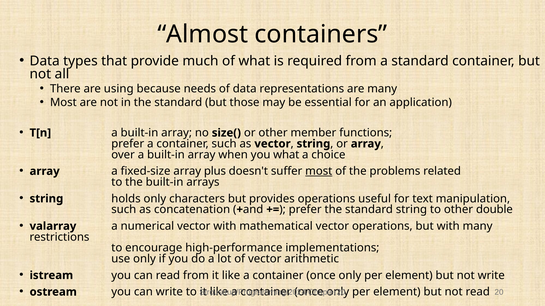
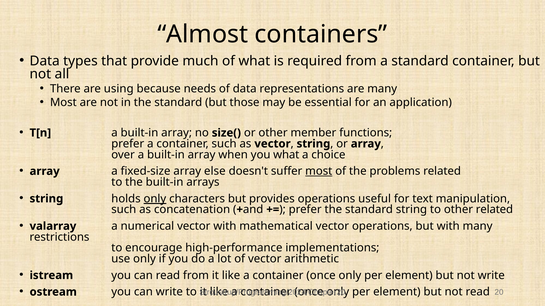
plus: plus -> else (215, 171)
only underline: none -> present (155, 199)
other double: double -> related (494, 210)
